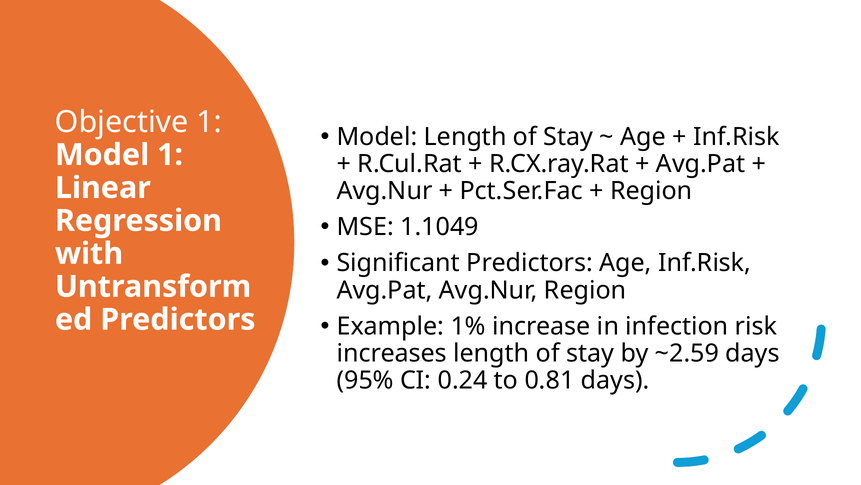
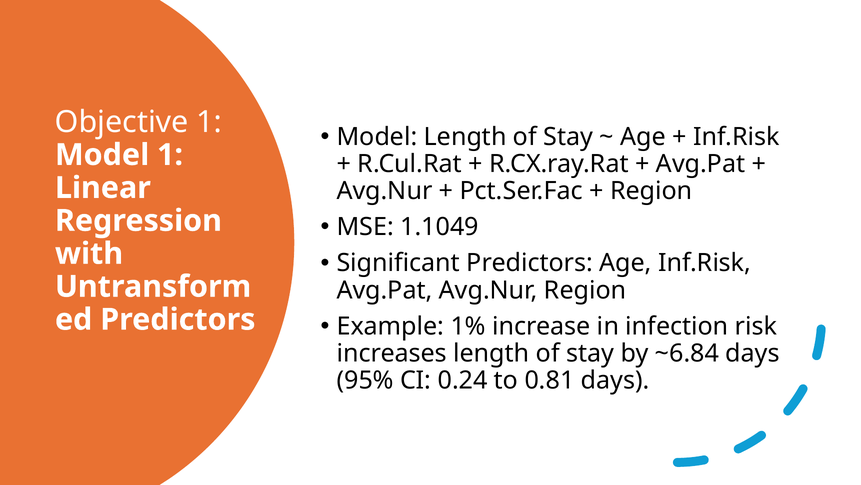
~2.59: ~2.59 -> ~6.84 (687, 353)
